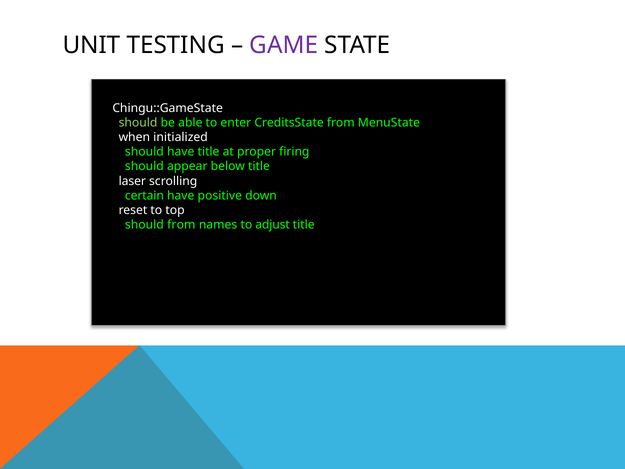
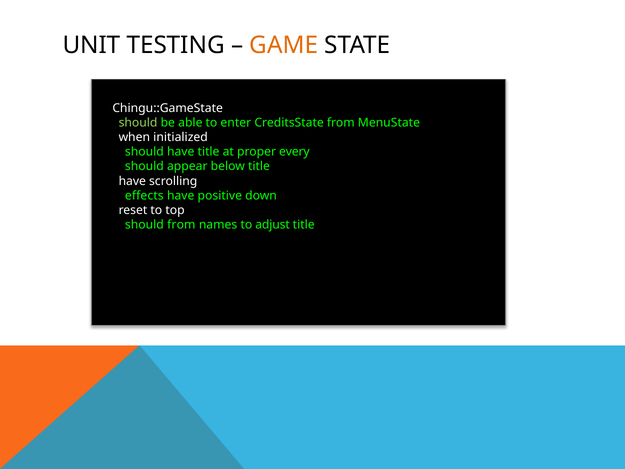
GAME colour: purple -> orange (284, 45)
firing: firing -> every (294, 152)
laser: laser -> have (132, 181)
certain: certain -> effects (144, 196)
